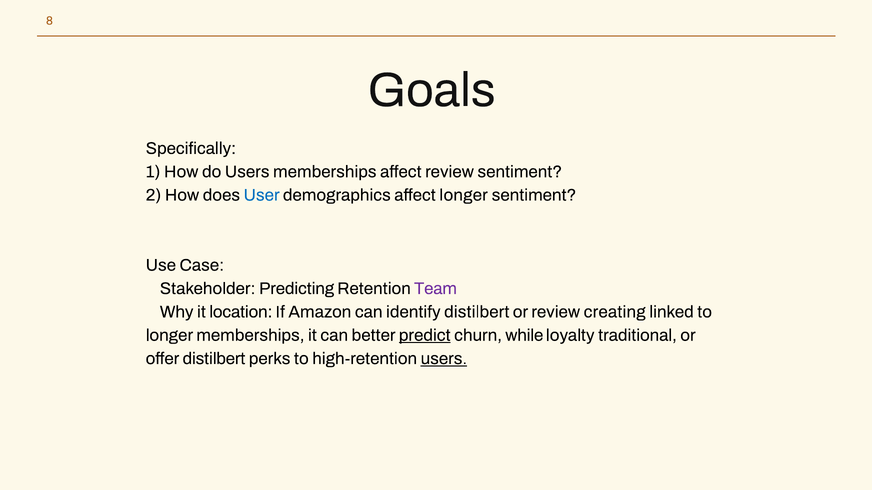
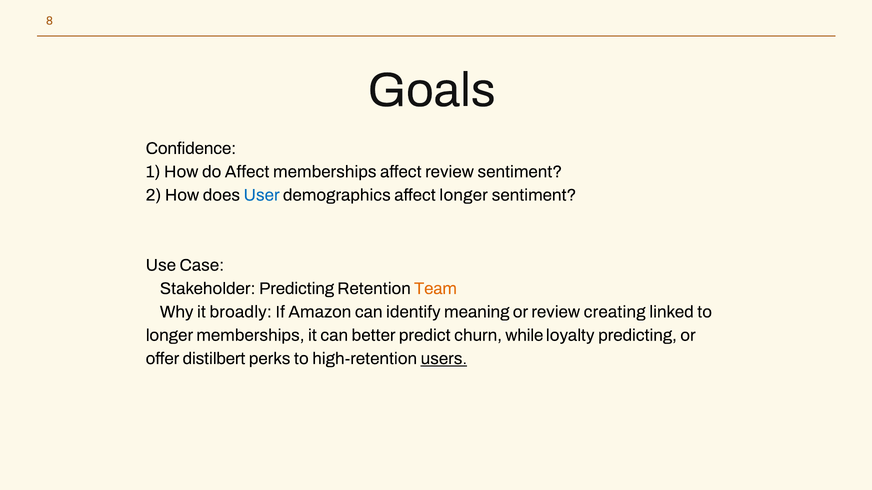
Specifically: Specifically -> Confidence (191, 148)
do Users: Users -> Affect (247, 172)
Team colour: purple -> orange (435, 289)
location: location -> broadly (241, 312)
identify distilbert: distilbert -> meaning (477, 312)
predict underline: present -> none (425, 336)
loyalty traditional: traditional -> predicting (637, 336)
